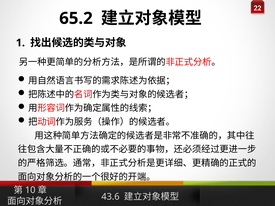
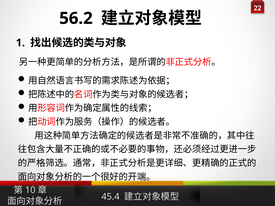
65.2: 65.2 -> 56.2 (76, 18)
43.6: 43.6 -> 45.4 (110, 197)
